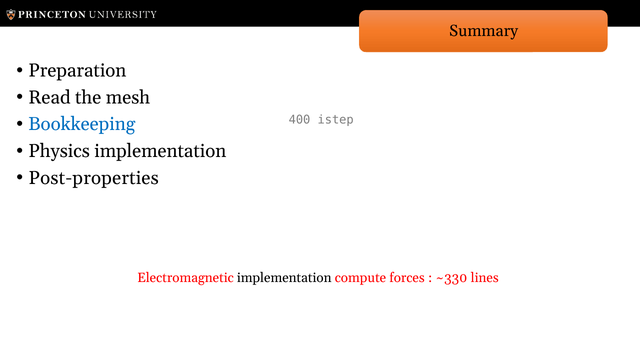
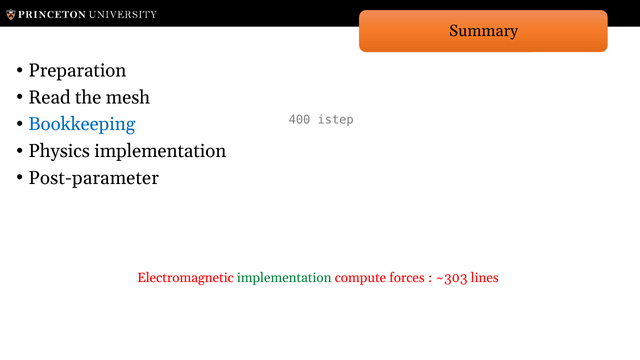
Post-properties: Post-properties -> Post-parameter (94, 178)
implementation colour: black -> green (284, 278)
~330: ~330 -> ~303 (451, 278)
